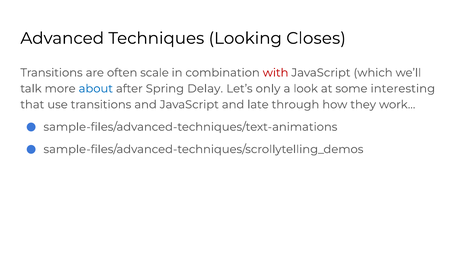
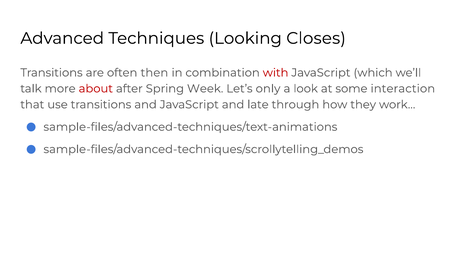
scale: scale -> then (154, 73)
about colour: blue -> red (96, 89)
Delay: Delay -> Week (205, 89)
interesting: interesting -> interaction (403, 89)
